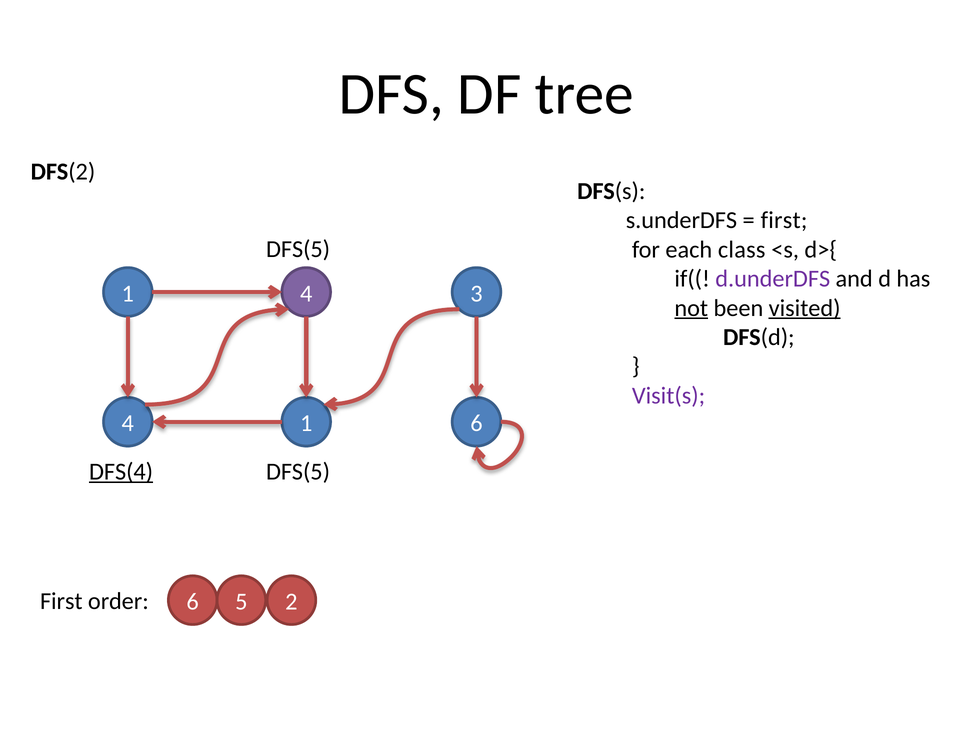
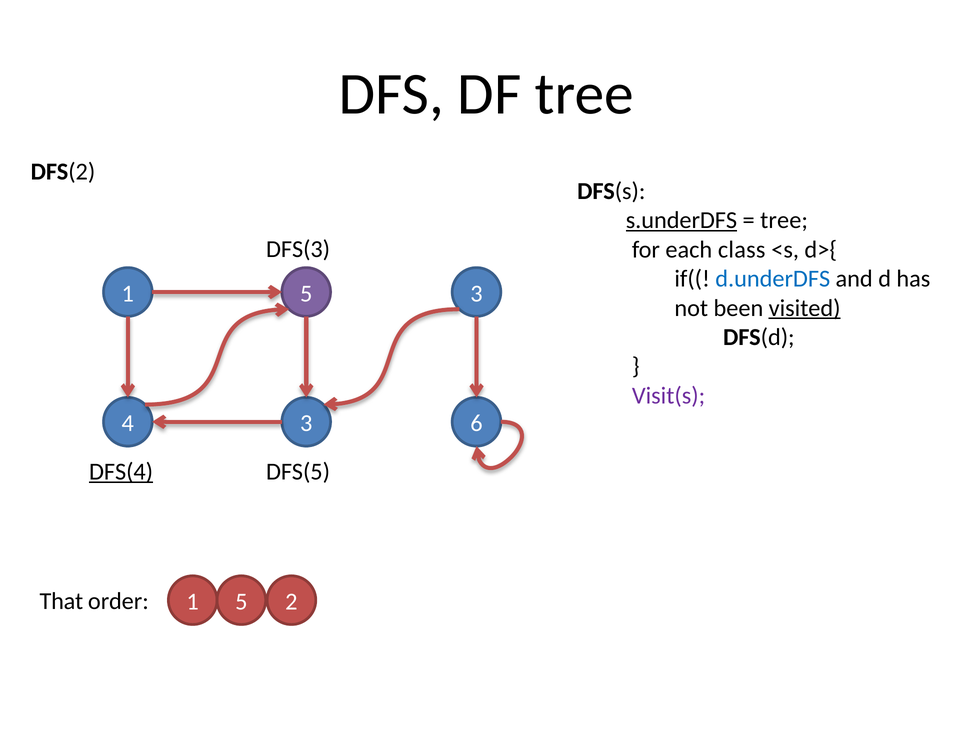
s.underDFS underline: none -> present (681, 220)
first: first -> tree (784, 220)
DFS(5: DFS(5 -> DFS(3 (298, 249)
d.underDFS colour: purple -> blue (773, 279)
1 4: 4 -> 5 (306, 294)
not underline: present -> none (691, 308)
4 1: 1 -> 3 (306, 423)
First: First -> That (61, 601)
order 6: 6 -> 1 (193, 602)
